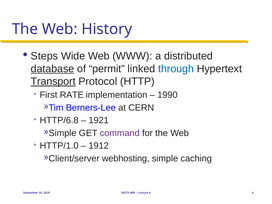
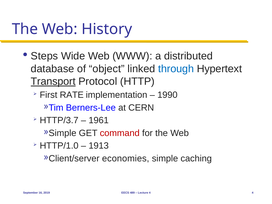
database underline: present -> none (53, 69)
permit: permit -> object (107, 69)
HTTP/6.8: HTTP/6.8 -> HTTP/3.7 (59, 120)
1921: 1921 -> 1961 (99, 120)
command colour: purple -> red (120, 133)
1912: 1912 -> 1913 (99, 146)
webhosting: webhosting -> economies (126, 158)
